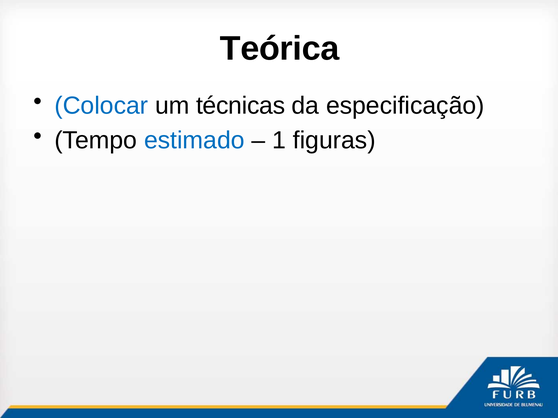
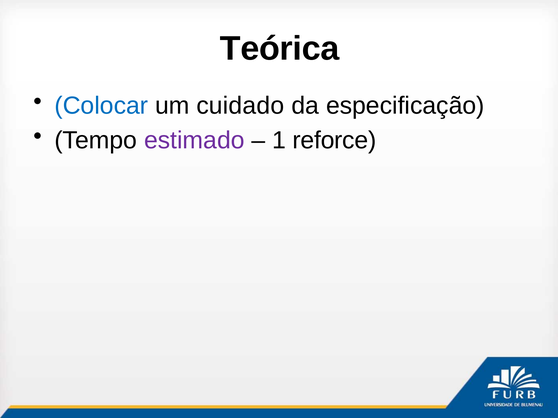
técnicas: técnicas -> cuidado (240, 106)
estimado colour: blue -> purple (194, 140)
figuras: figuras -> reforce (334, 140)
